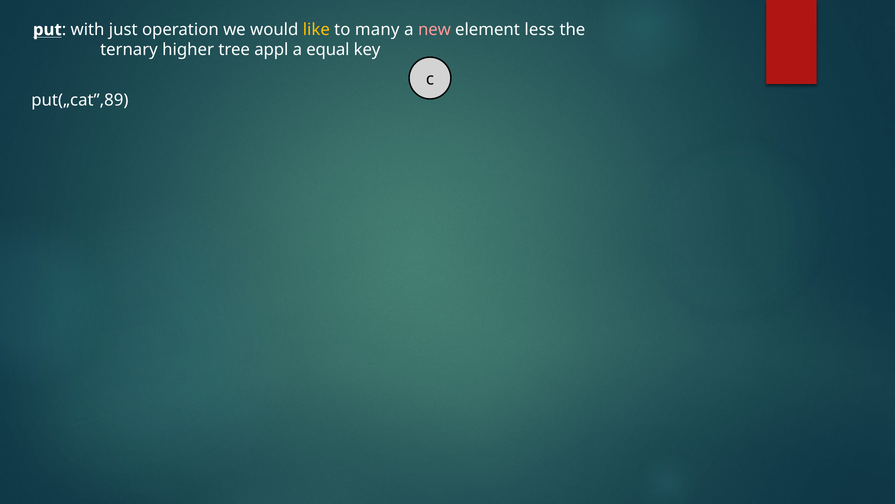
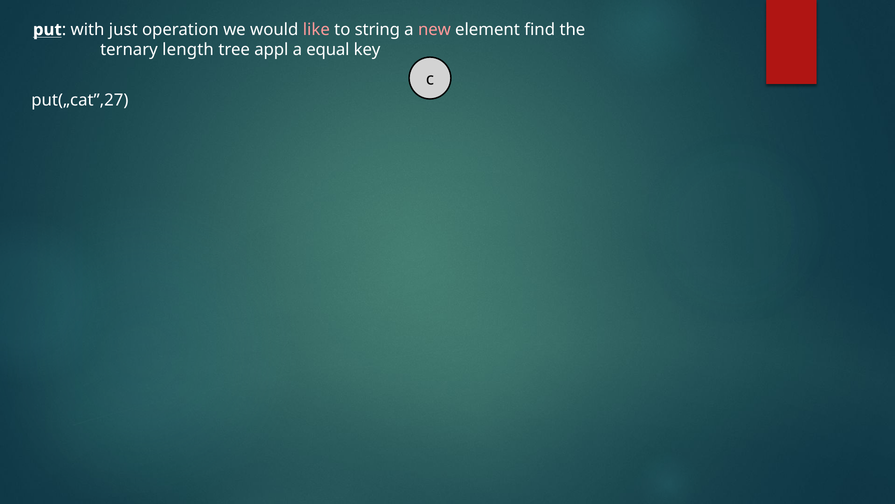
like colour: yellow -> pink (316, 30)
many: many -> string (377, 30)
less: less -> find (540, 30)
higher: higher -> length (188, 50)
put(„cat”,89: put(„cat”,89 -> put(„cat”,27 (80, 100)
